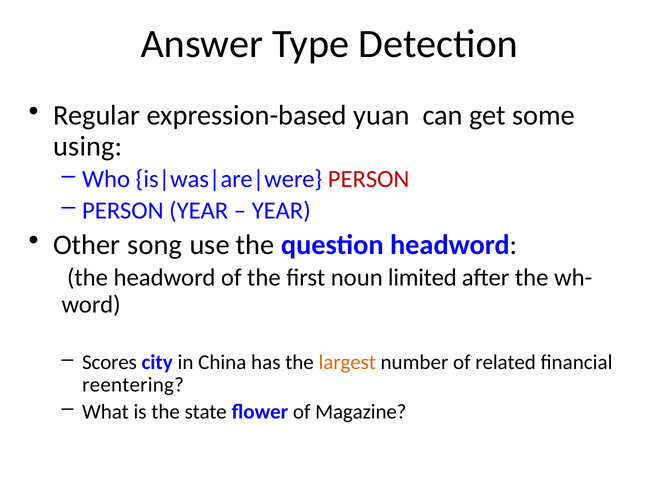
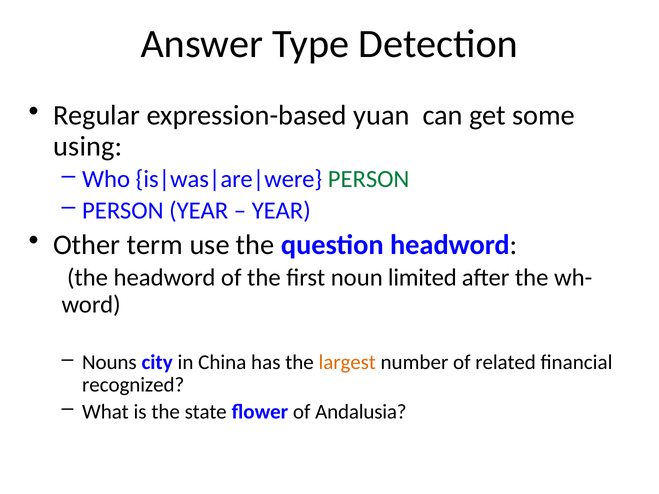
PERSON colour: red -> green (369, 179)
song: song -> term (155, 245)
Scores: Scores -> Nouns (109, 362)
reentering: reentering -> recognized (133, 385)
Magazine: Magazine -> Andalusia (361, 412)
